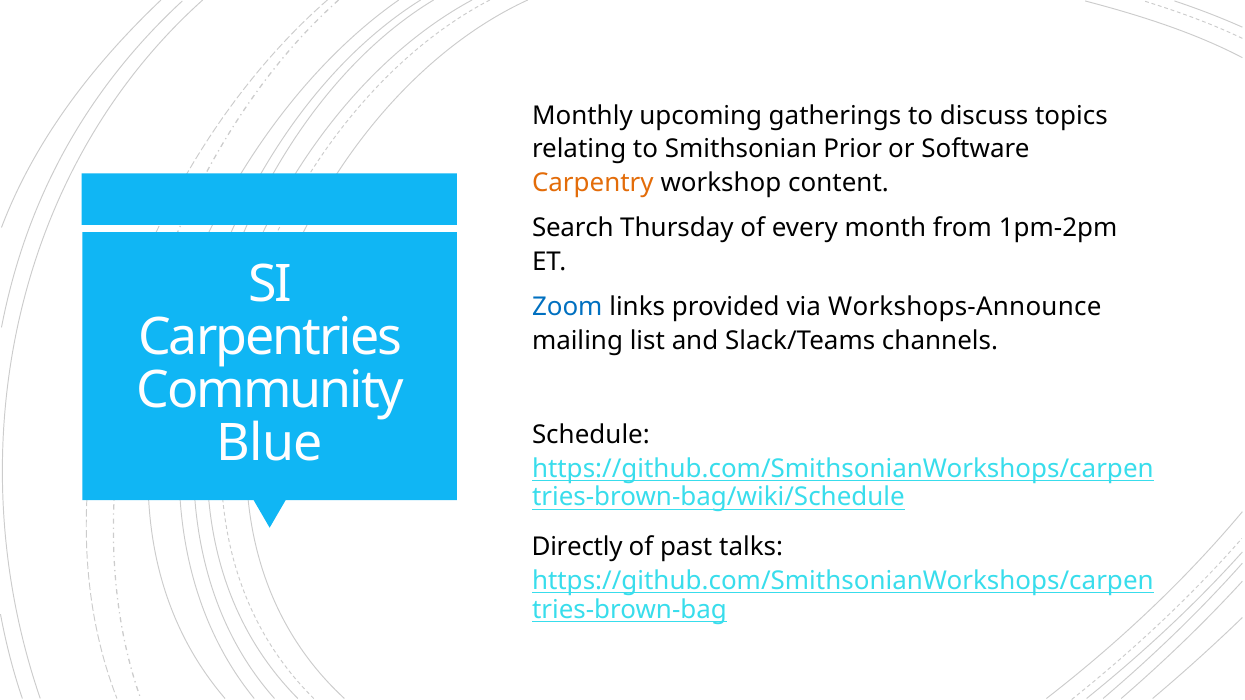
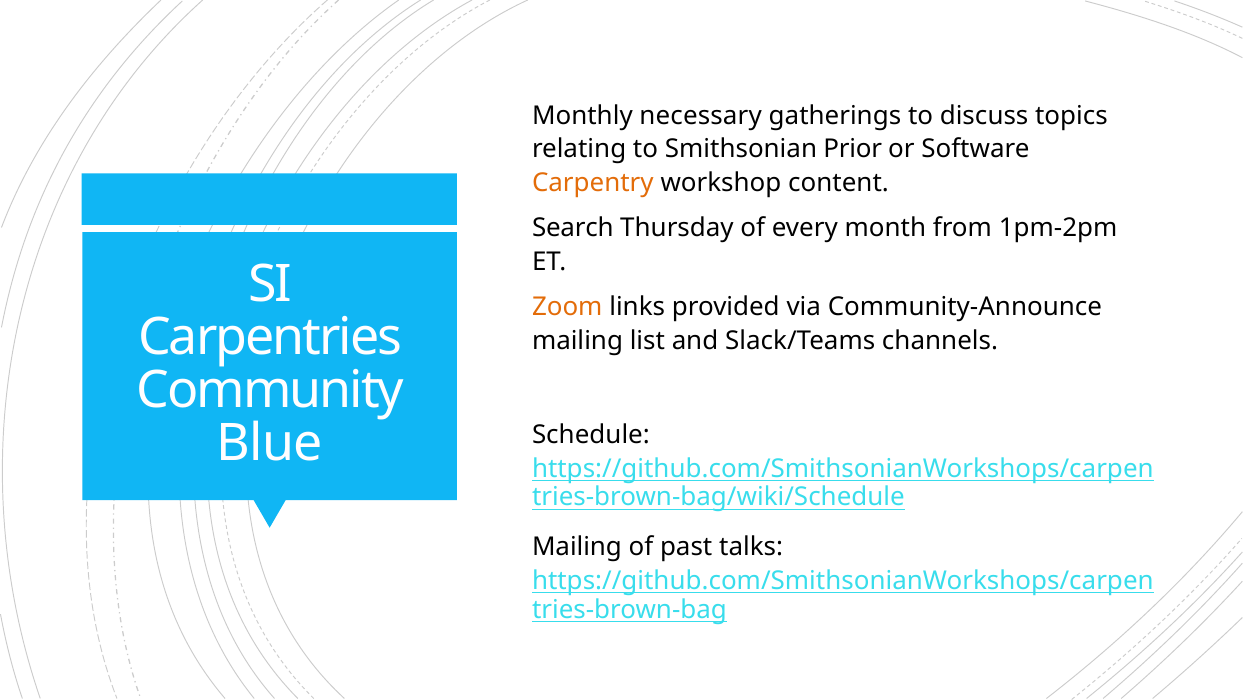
upcoming: upcoming -> necessary (701, 116)
Zoom colour: blue -> orange (567, 307)
Workshops-Announce: Workshops-Announce -> Community-Announce (965, 307)
Directly: Directly -> Mailing (577, 547)
